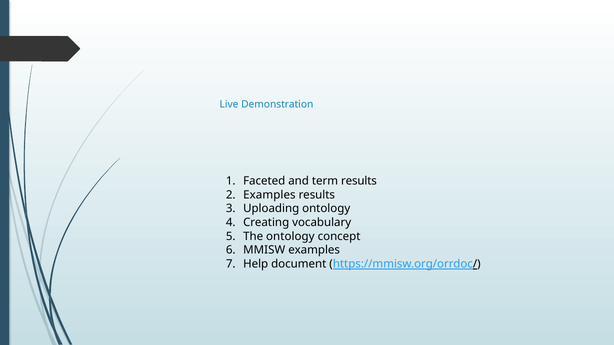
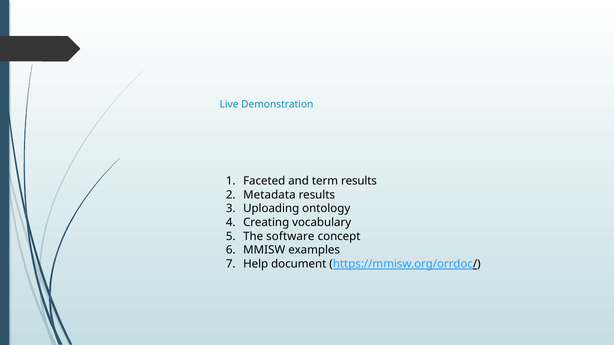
Examples: Examples -> Metadata (269, 195)
The ontology: ontology -> software (290, 236)
